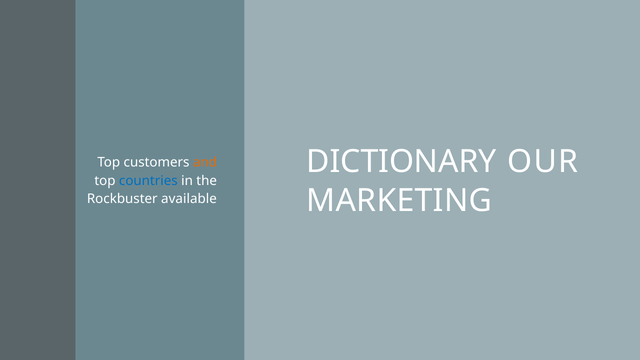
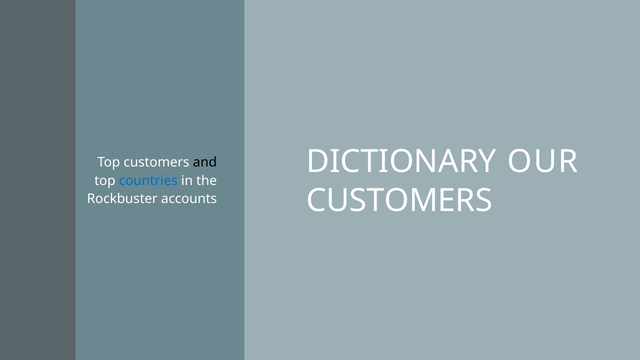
and colour: orange -> black (205, 163)
MARKETING: MARKETING -> CUSTOMERS (399, 201)
available: available -> accounts (189, 199)
